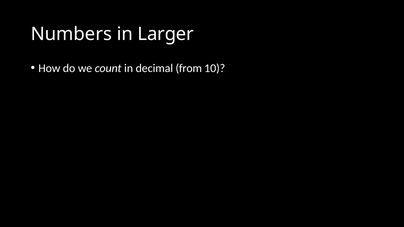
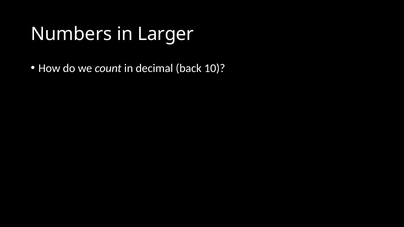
from: from -> back (189, 68)
